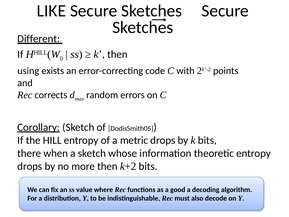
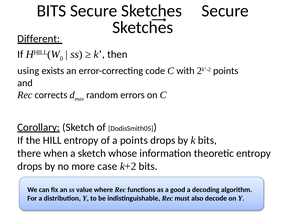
LIKE: LIKE -> BITS (51, 11)
a metric: metric -> points (134, 140)
more then: then -> case (107, 166)
